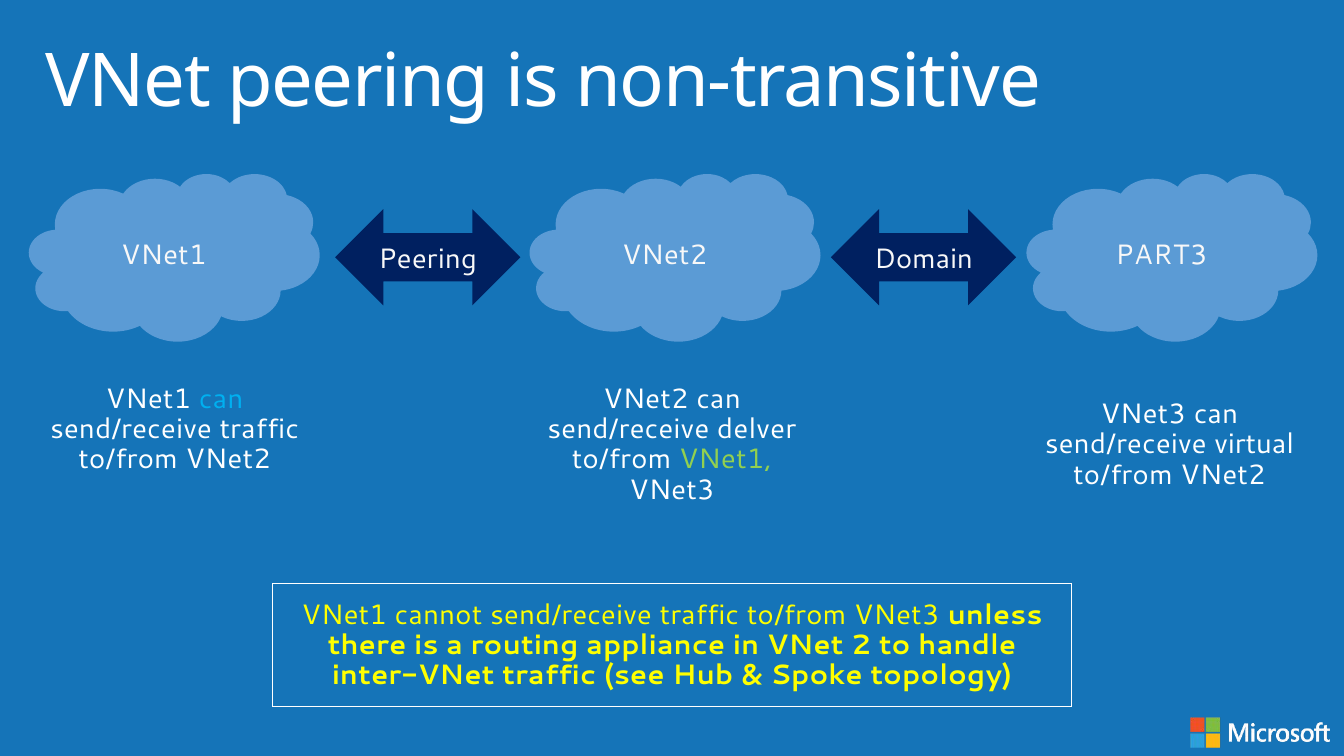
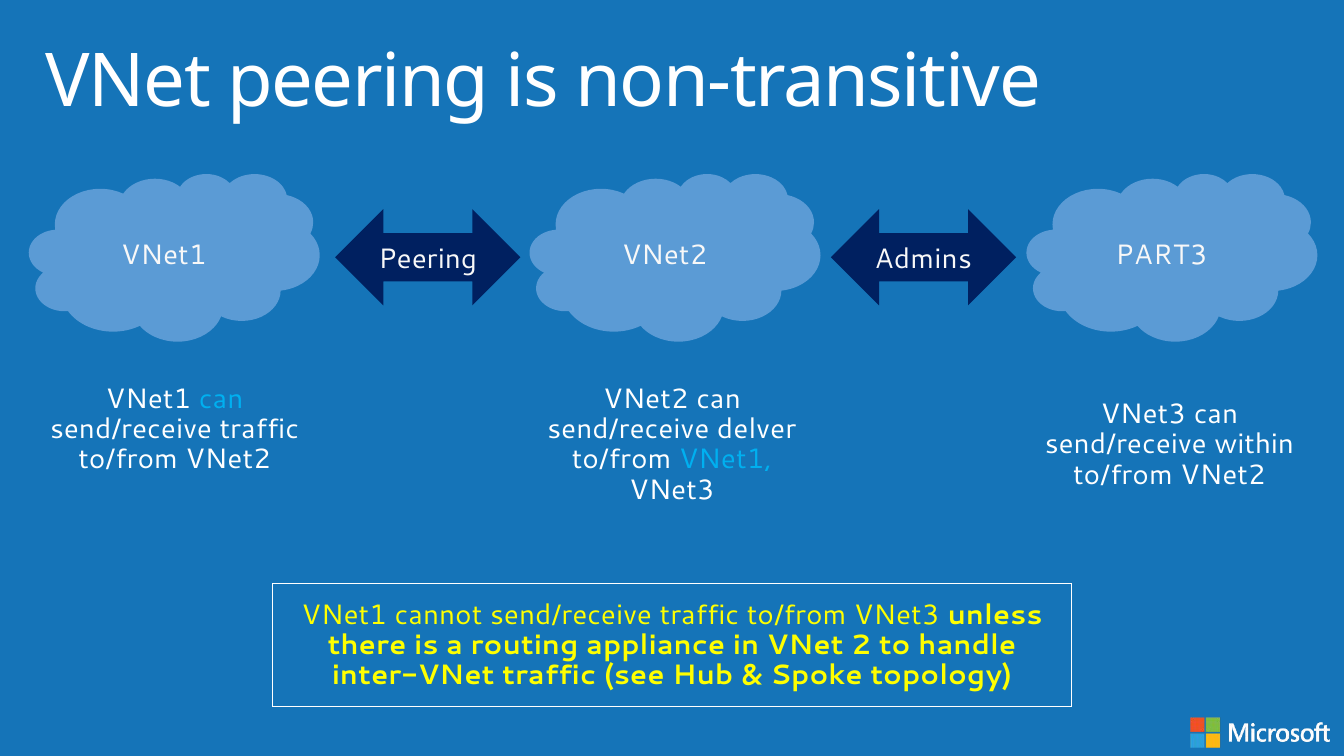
Domain: Domain -> Admins (923, 259)
virtual: virtual -> within (1254, 445)
VNet1 colour: light green -> light blue (726, 460)
